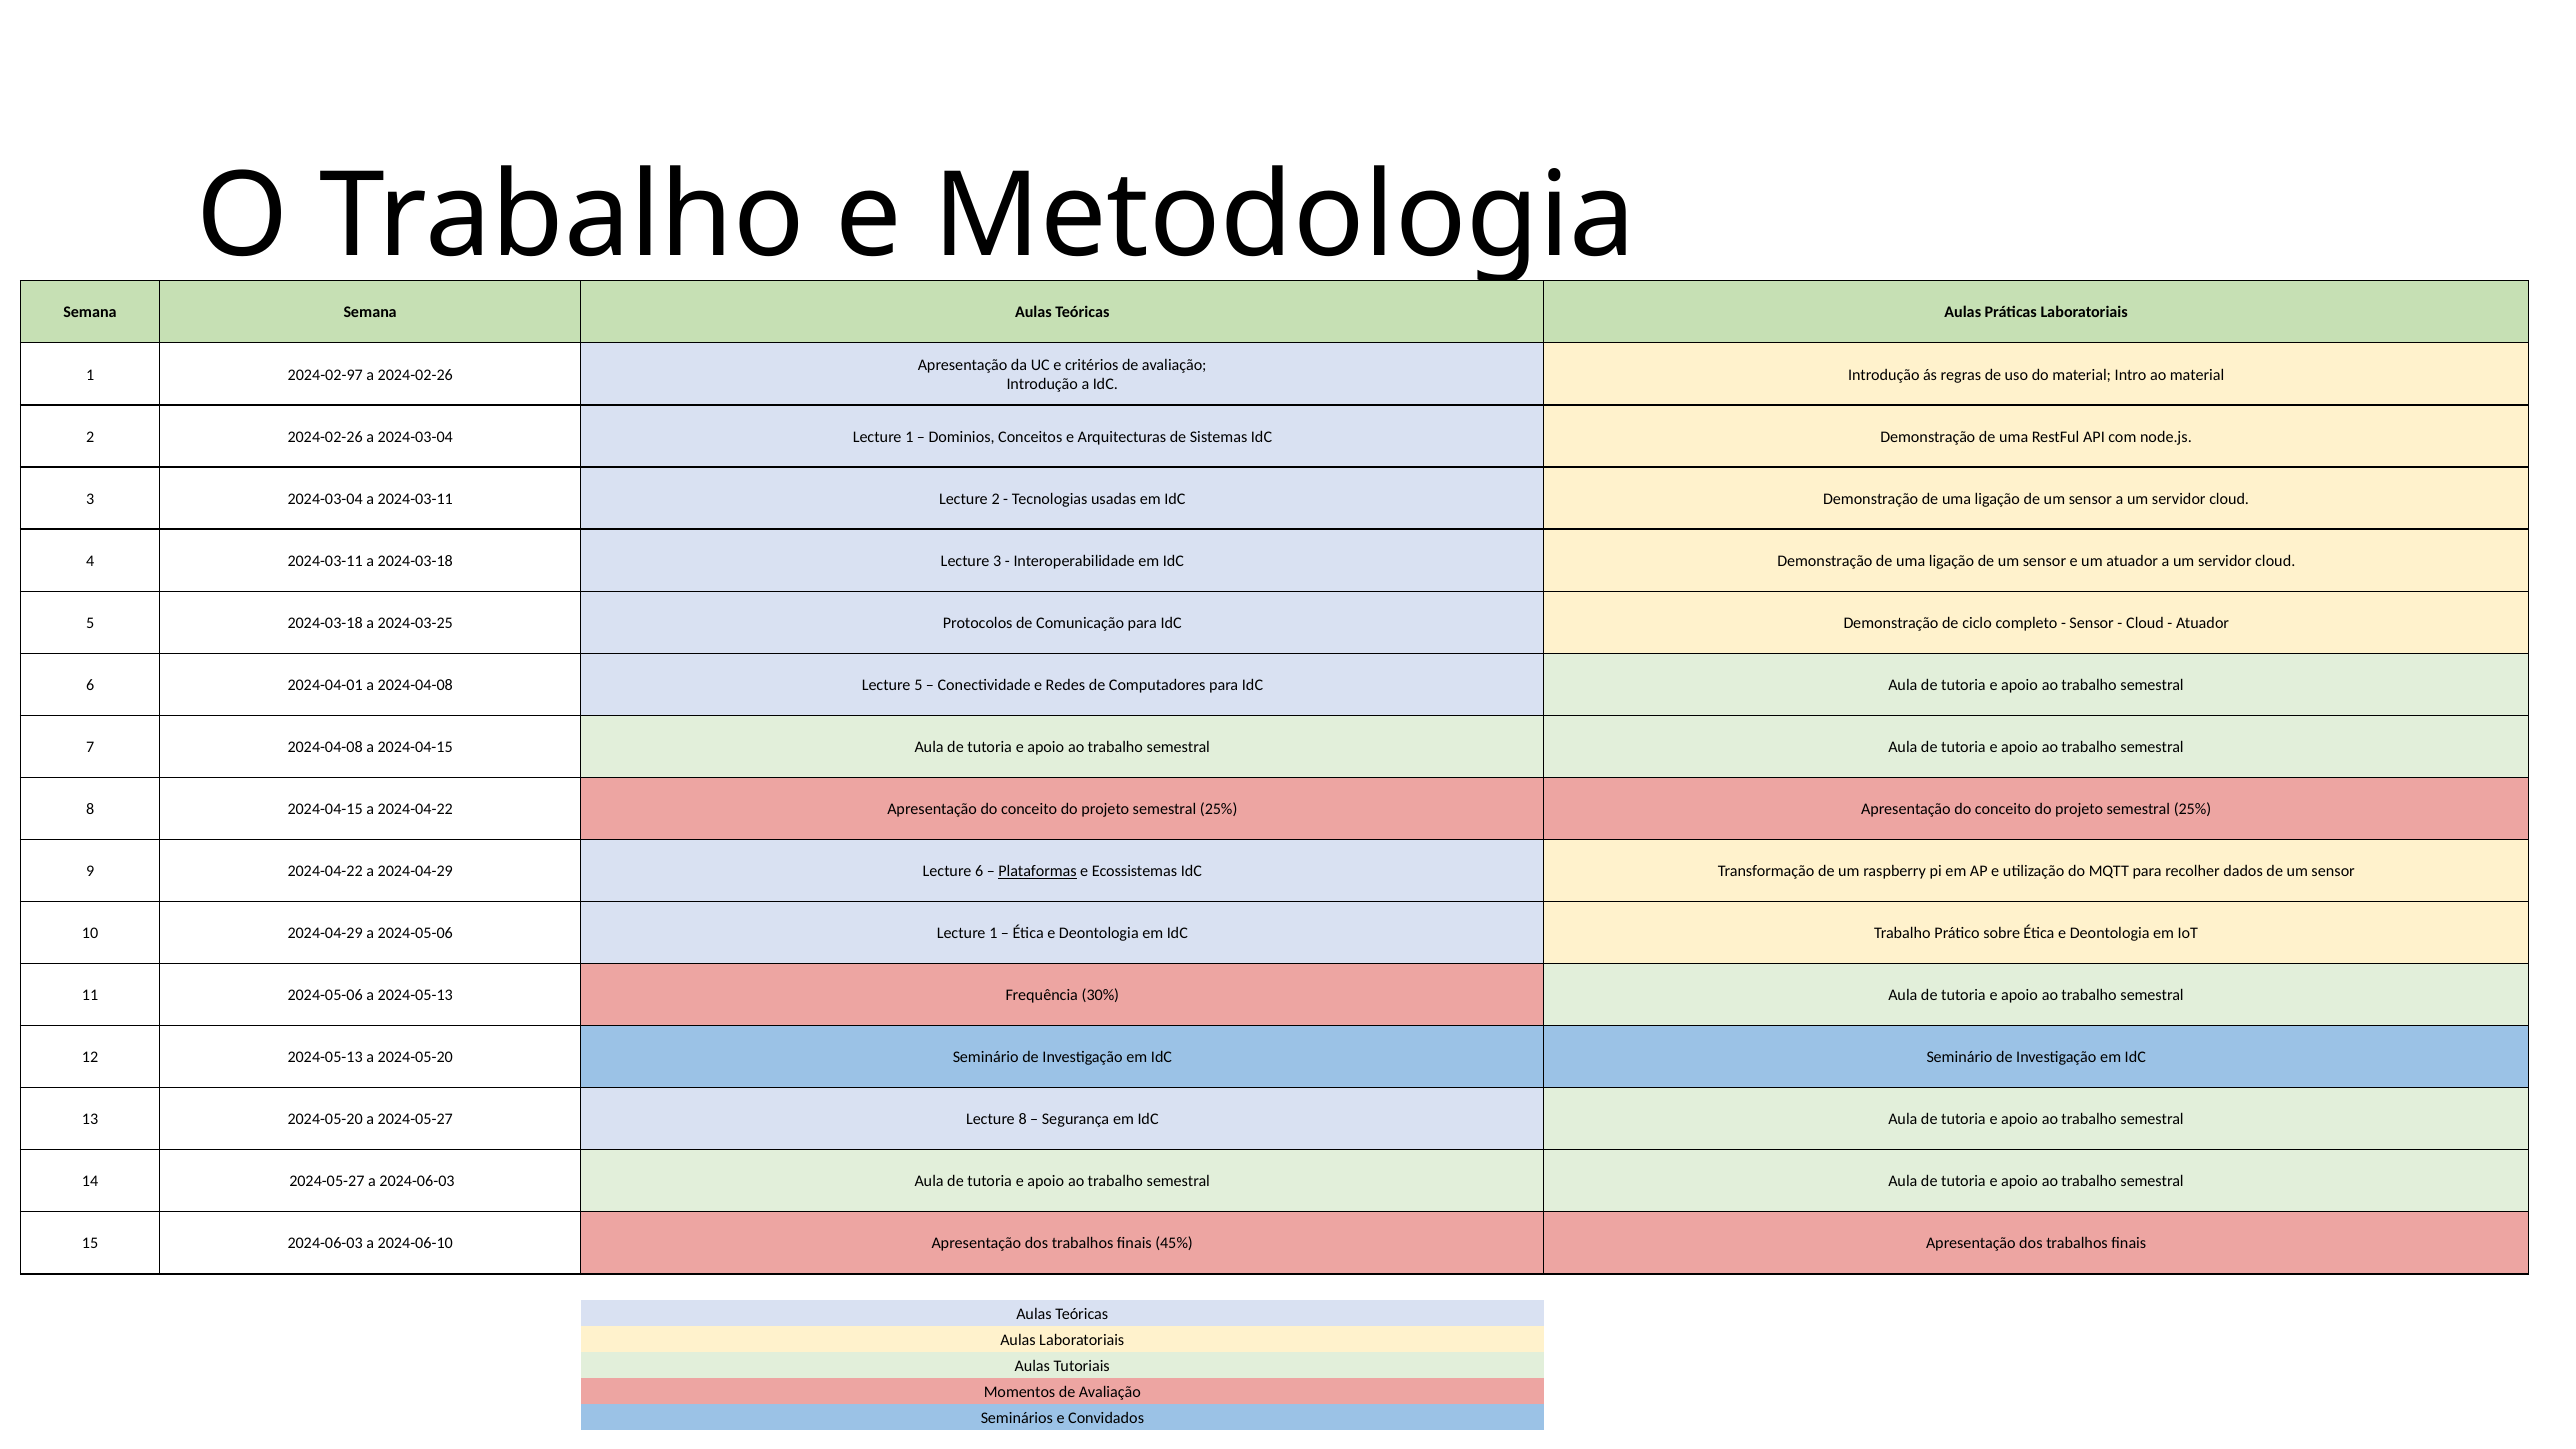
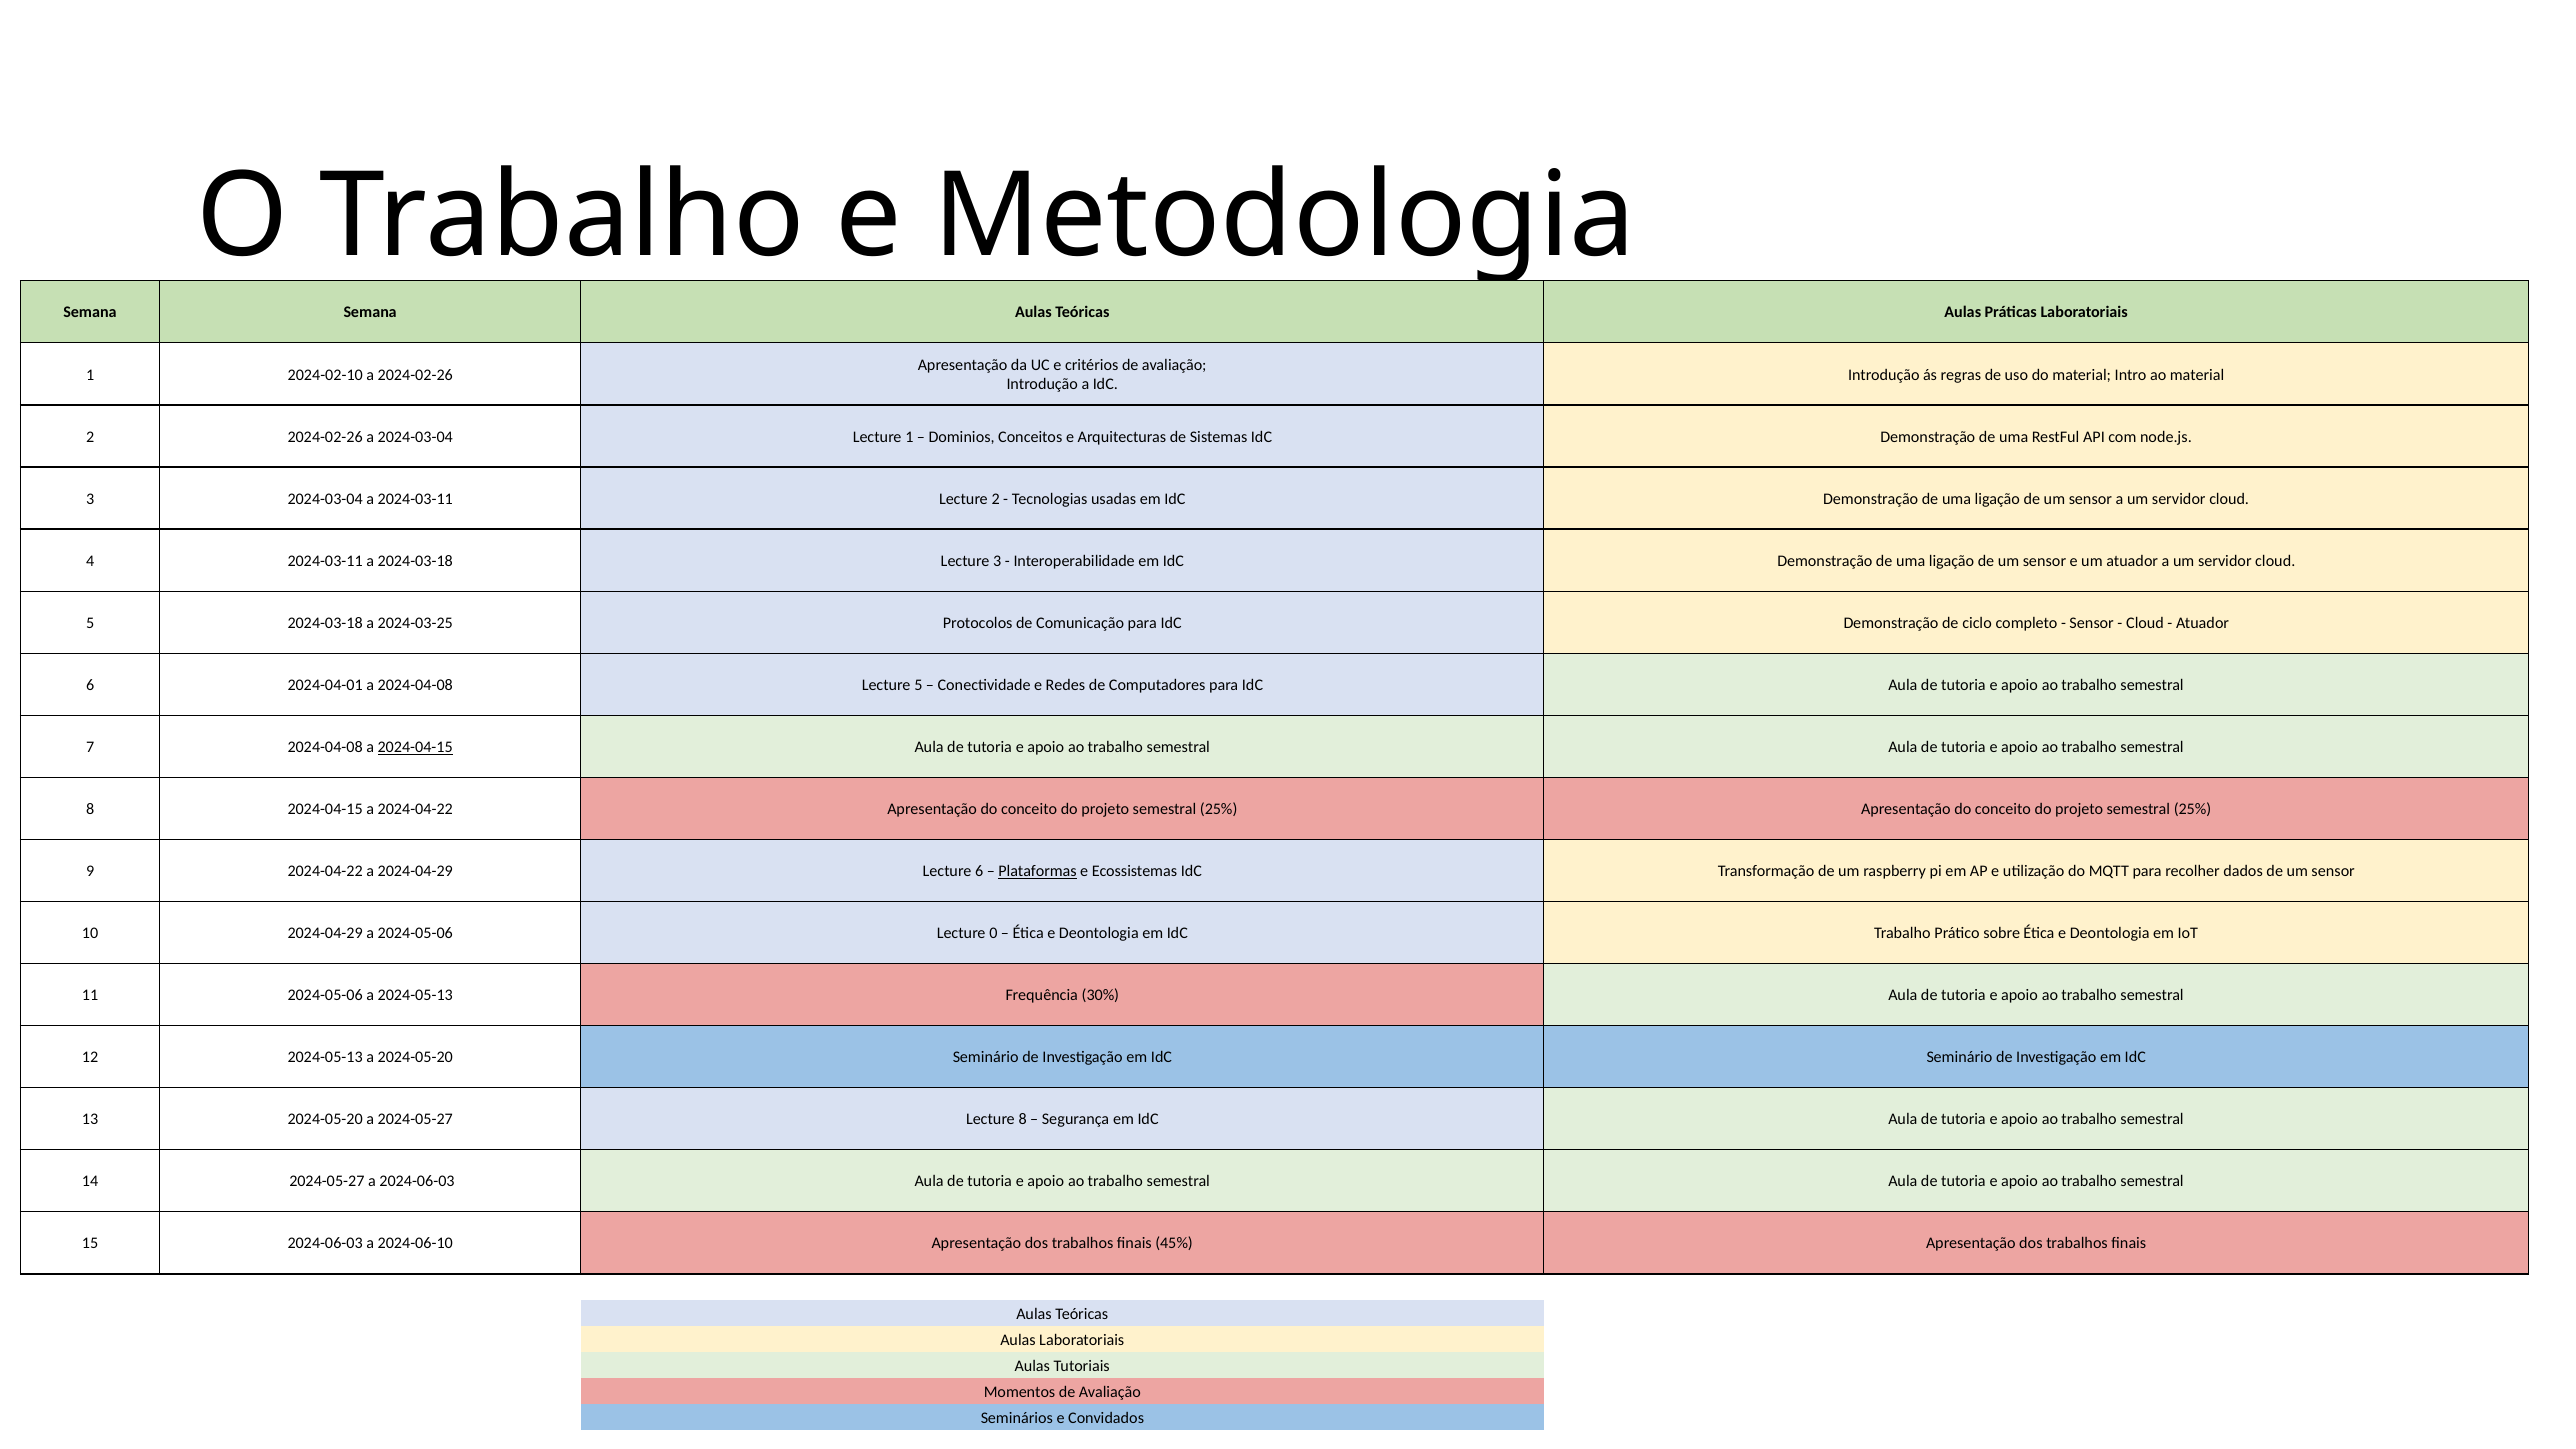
2024-02-97: 2024-02-97 -> 2024-02-10 (325, 375)
2024-04-15 underline: none -> present (415, 747)
2024-05-06 Lecture 1: 1 -> 0 (993, 933)
